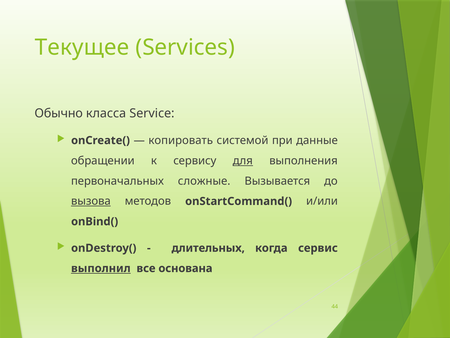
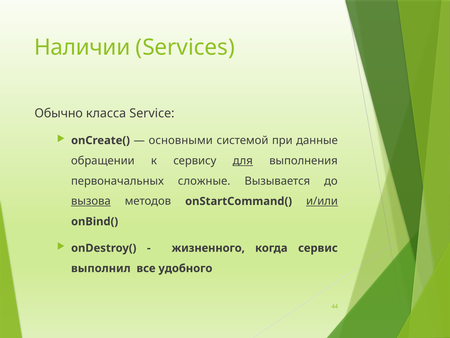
Текущее: Текущее -> Наличии (82, 47)
копировать: копировать -> основными (181, 140)
и/или underline: none -> present (322, 201)
длительных: длительных -> жизненного (208, 248)
выполнил underline: present -> none (101, 268)
основана: основана -> удобного (185, 268)
